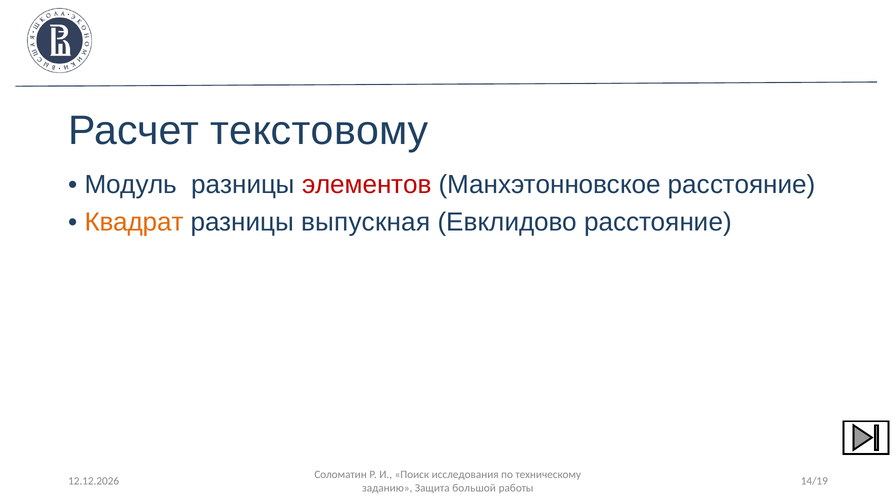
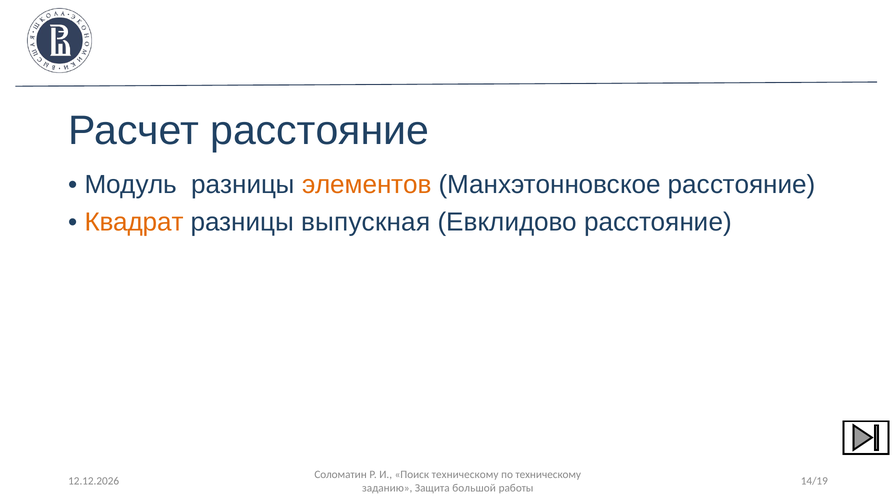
Расчет текстовому: текстовому -> расстояние (320, 131)
элементов colour: red -> orange (367, 185)
Поиск исследования: исследования -> техническому (465, 475)
